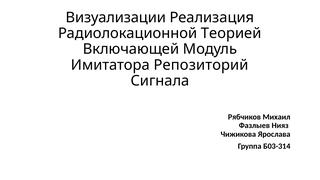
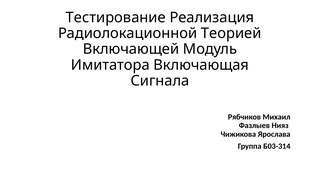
Визуализации: Визуализации -> Тестирование (116, 17)
Репозиторий: Репозиторий -> Включающая (201, 65)
